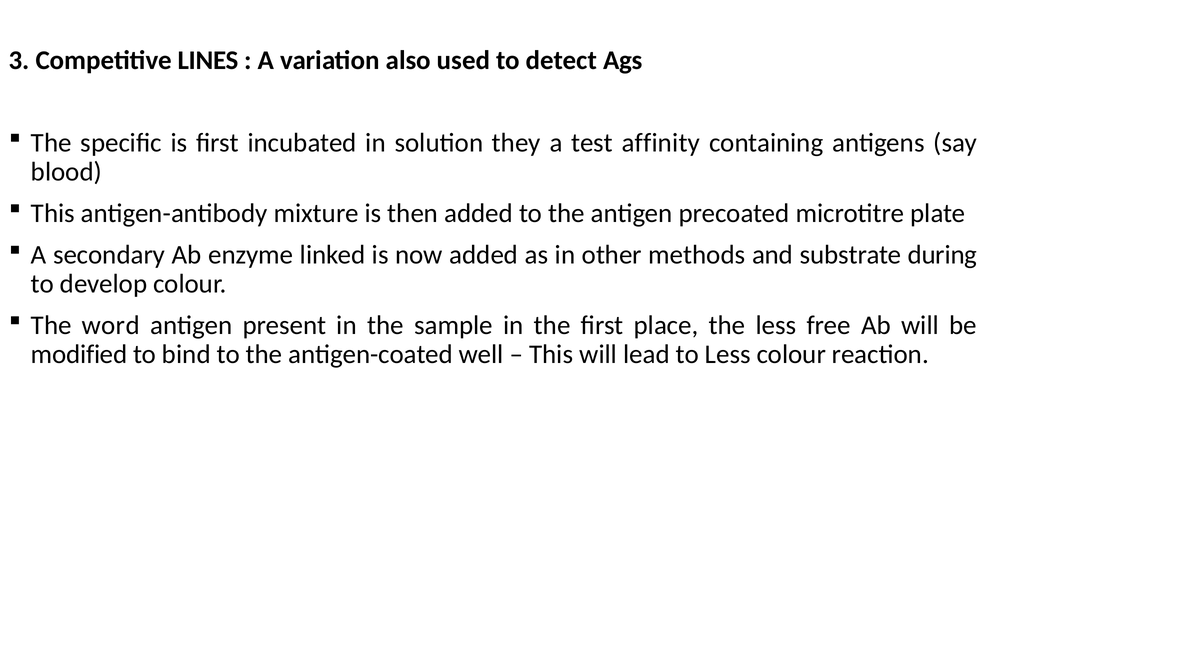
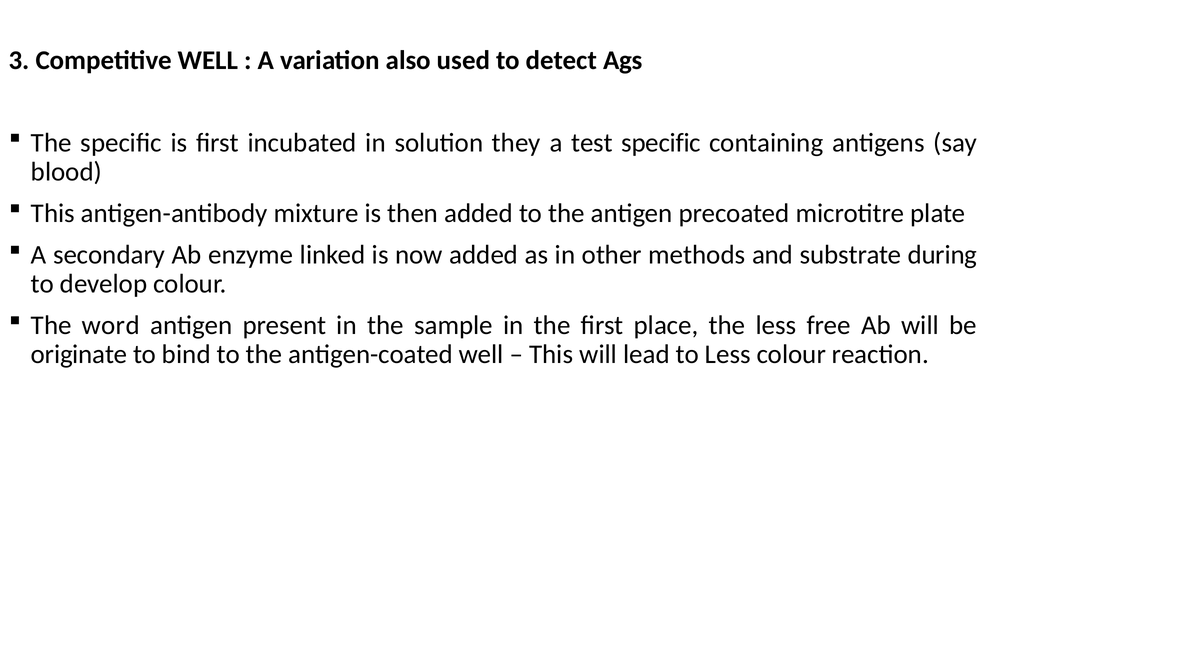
Competitive LINES: LINES -> WELL (208, 60)
test affinity: affinity -> specific (661, 143)
modified: modified -> originate (79, 355)
